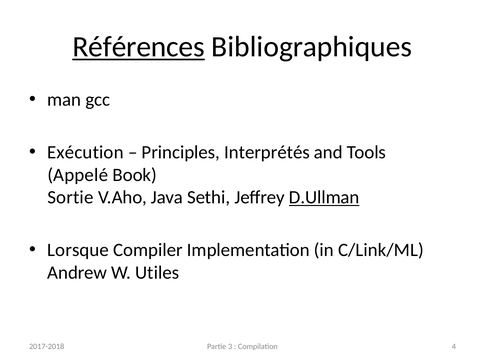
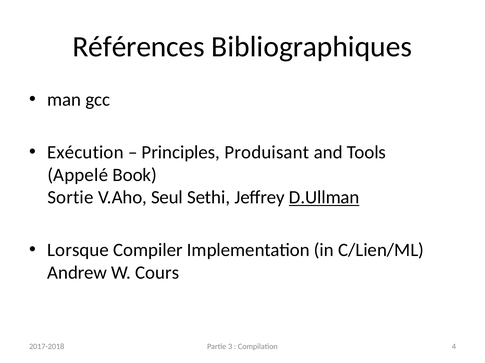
Références underline: present -> none (139, 47)
Interprétés: Interprétés -> Produisant (267, 153)
Java: Java -> Seul (167, 198)
C/Link/ML: C/Link/ML -> C/Lien/ML (381, 251)
Utiles: Utiles -> Cours (157, 273)
